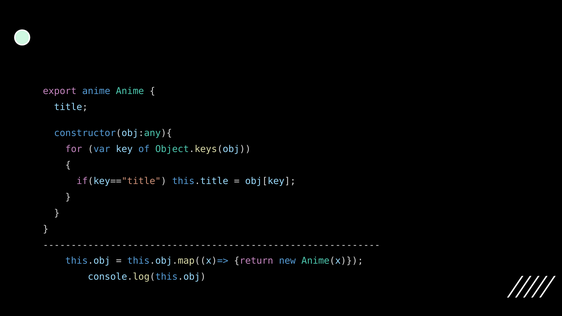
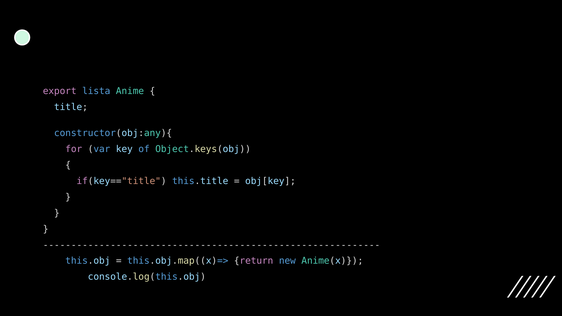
export anime: anime -> lista (96, 91)
